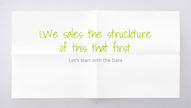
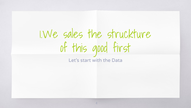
that: that -> good (100, 48)
